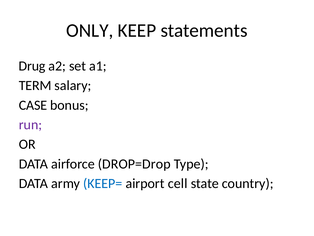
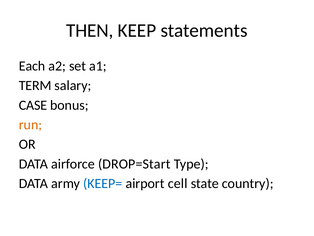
ONLY: ONLY -> THEN (90, 30)
Drug: Drug -> Each (32, 66)
run colour: purple -> orange (30, 125)
DROP=Drop: DROP=Drop -> DROP=Start (134, 164)
